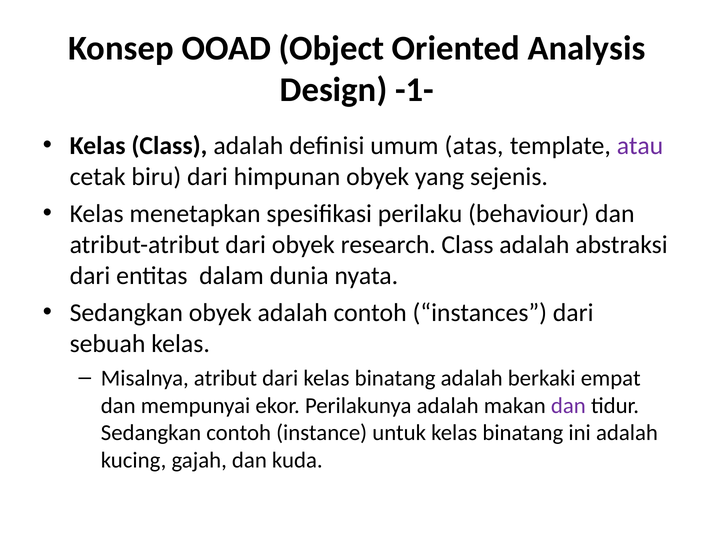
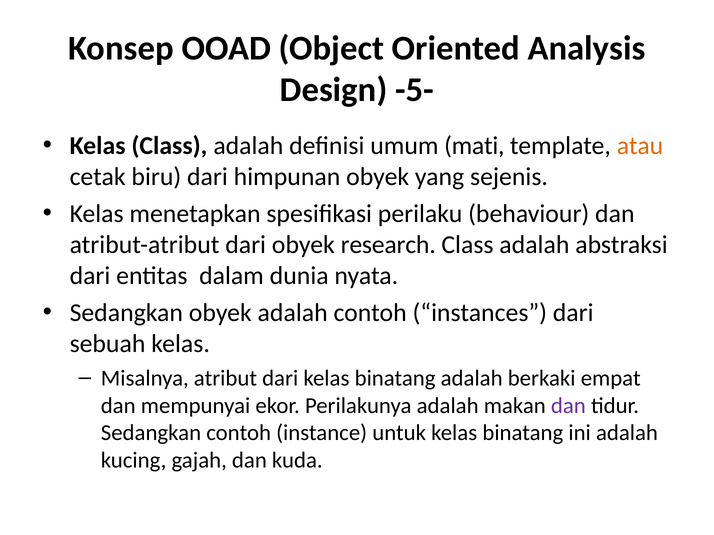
-1-: -1- -> -5- (415, 90)
atas: atas -> mati (474, 146)
atau colour: purple -> orange (640, 146)
